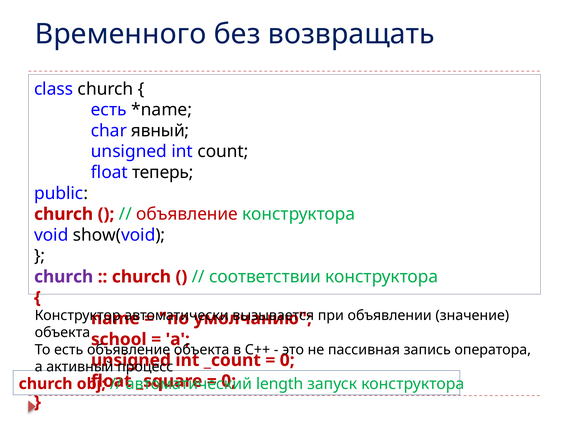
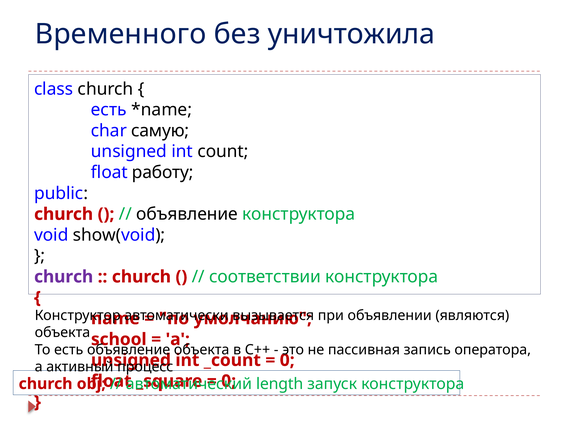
возвращать: возвращать -> уничтожила (351, 34)
явный: явный -> самую (160, 131)
теперь: теперь -> работу (163, 172)
объявление colour: red -> black (187, 214)
значение: значение -> являются (472, 315)
